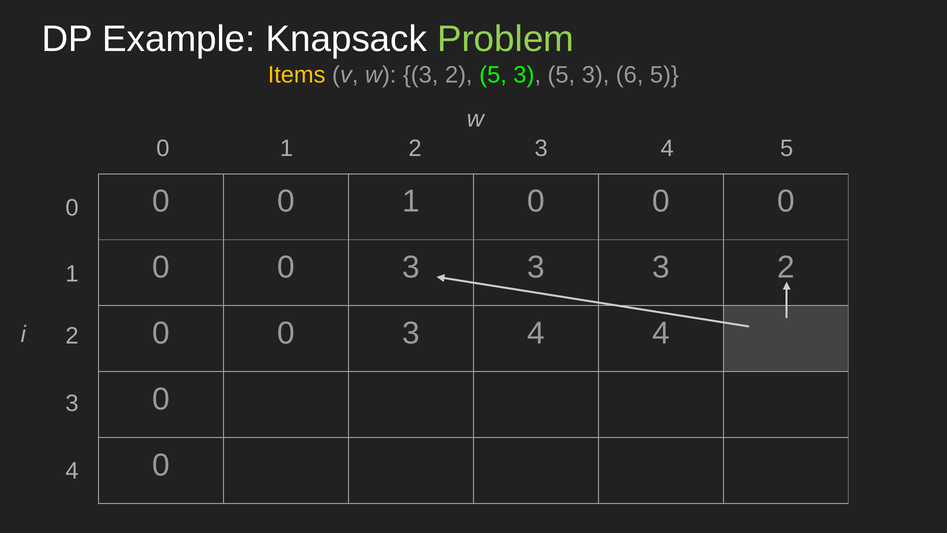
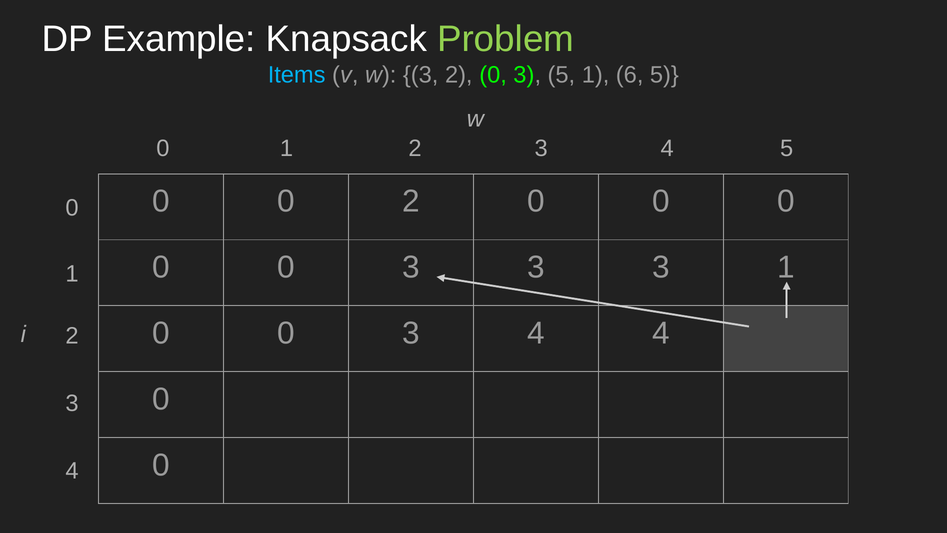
Items colour: yellow -> light blue (297, 75)
3 2 5: 5 -> 0 (493, 75)
3 5 3: 3 -> 1 (596, 75)
1: 1 -> 2 (411, 201)
3 3 2: 2 -> 1 (786, 267)
